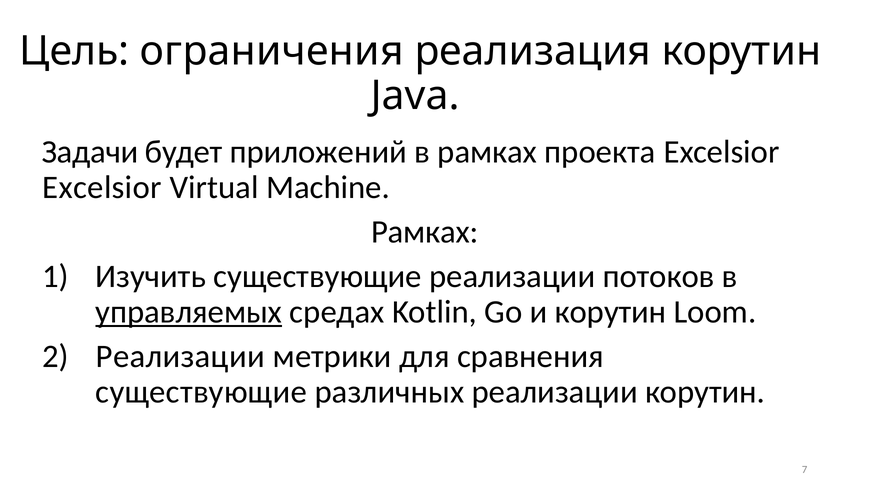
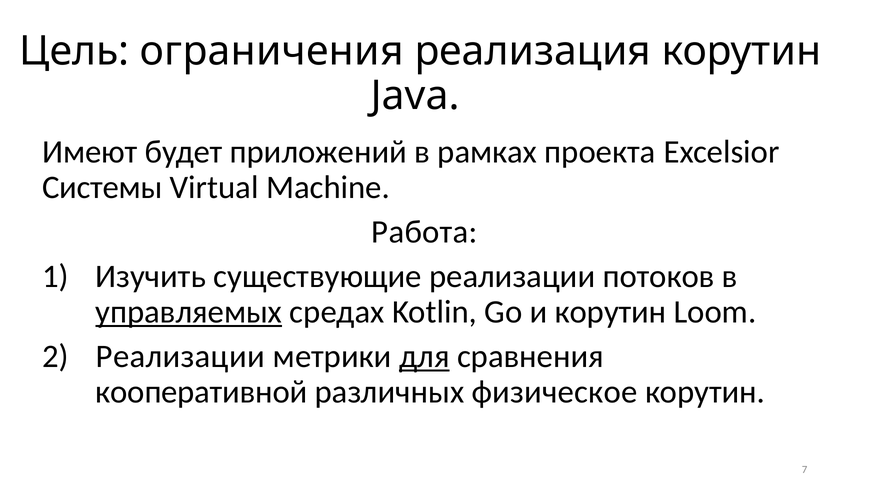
Задачи: Задачи -> Имеют (90, 152)
Excelsior: Excelsior -> Системы (102, 187)
Рамках: Рамках -> Работа (425, 232)
для underline: none -> present (424, 356)
существующие: существующие -> кооперативной (201, 391)
различных реализации: реализации -> физическое (555, 391)
